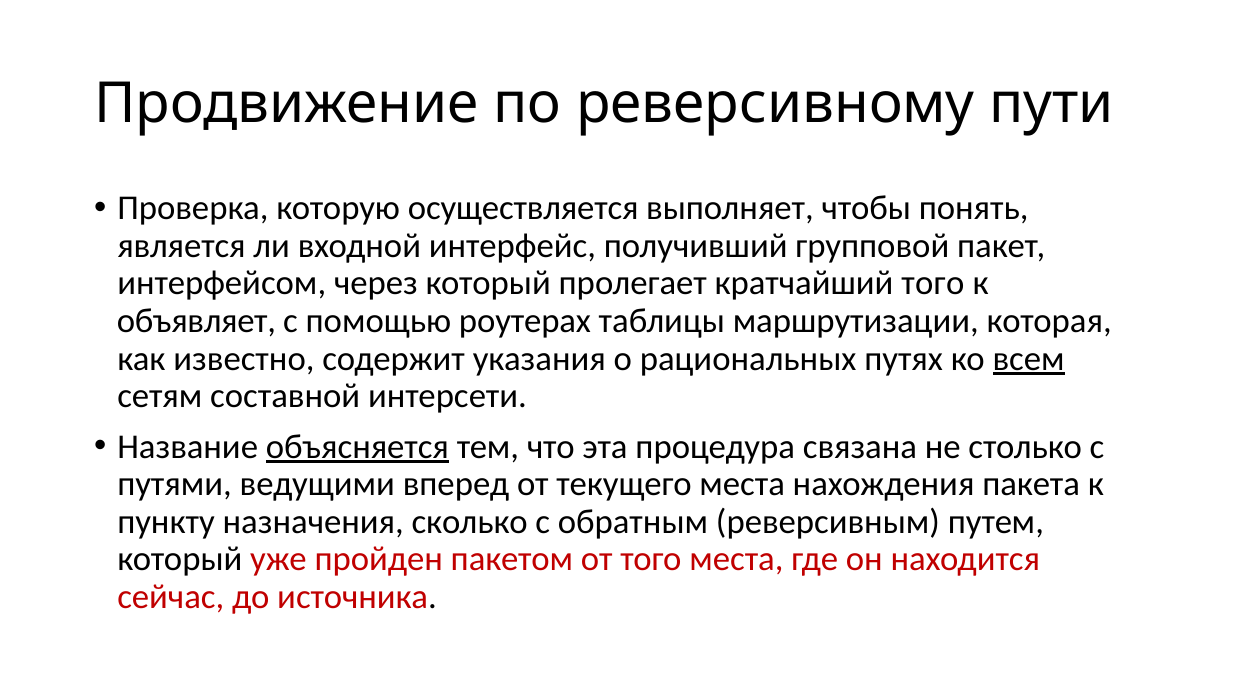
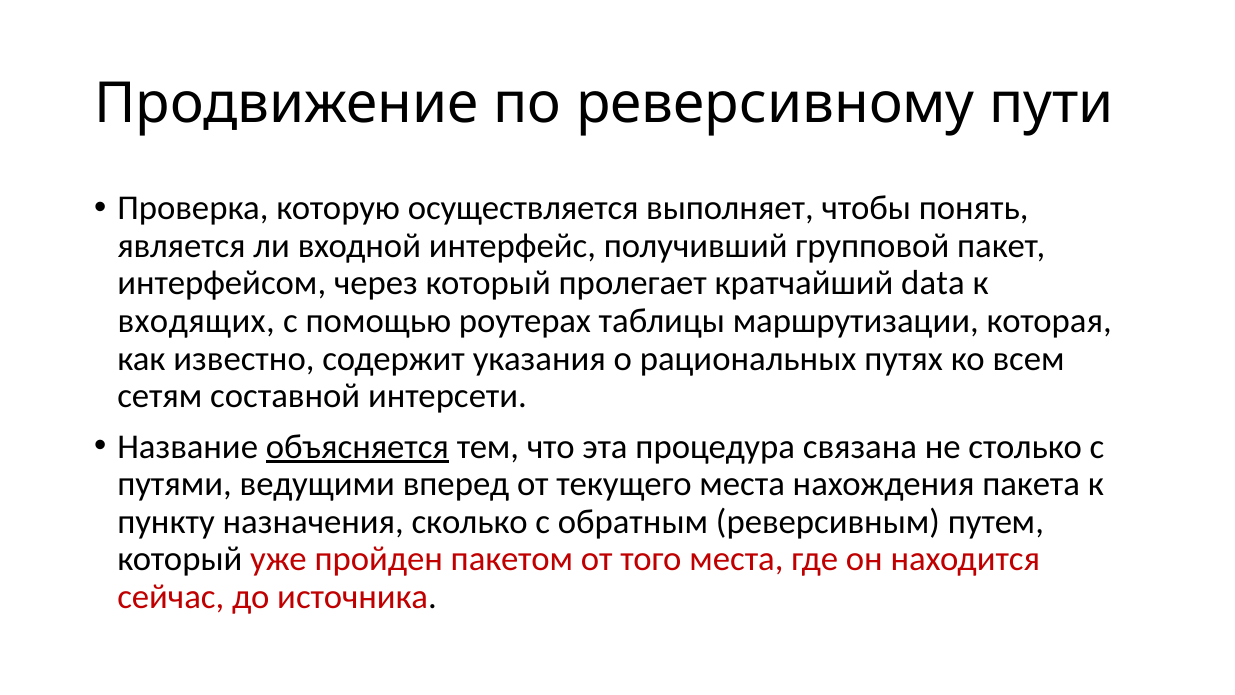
кратчайший того: того -> data (933, 283)
объявляет: объявляет -> входящих (196, 321)
всем underline: present -> none (1029, 358)
